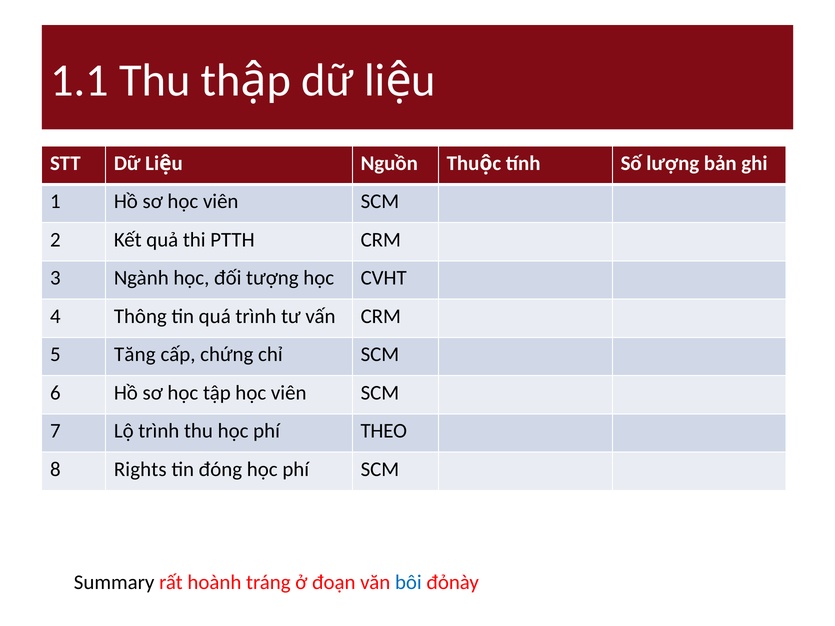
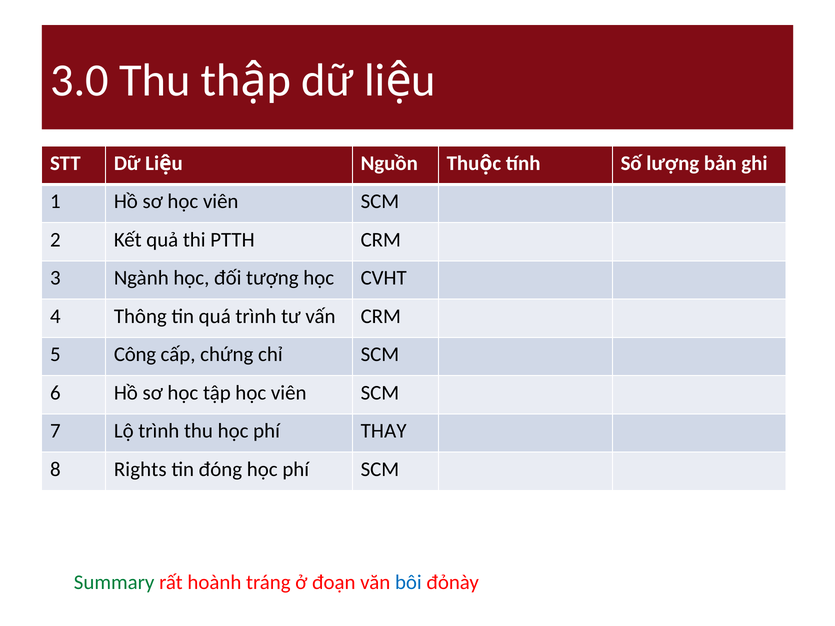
1.1: 1.1 -> 3.0 (79, 80)
Tăng: Tăng -> Công (135, 355)
THEO: THEO -> THAY (384, 431)
Summary colour: black -> green (114, 583)
